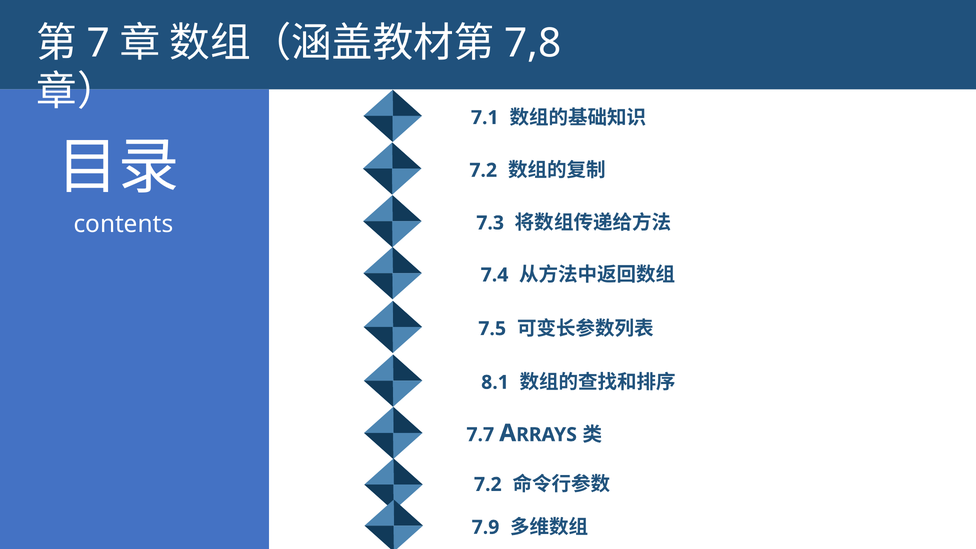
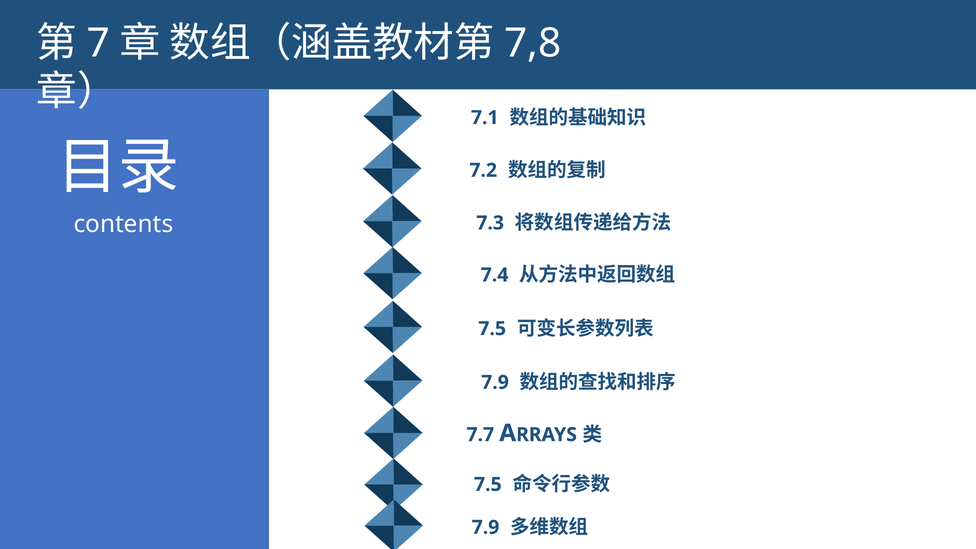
8.1: 8.1 -> 7.9 (495, 382)
7.2: 7.2 -> 7.5 (488, 484)
